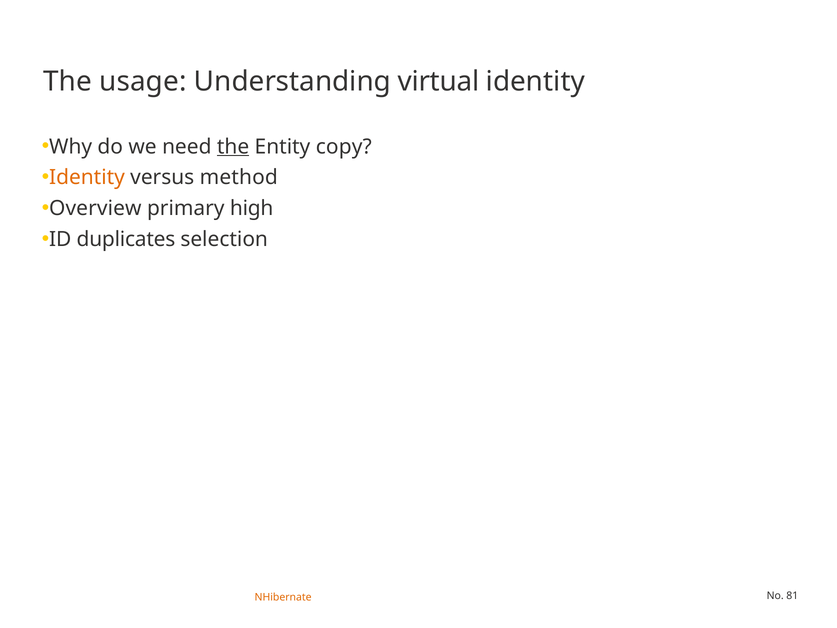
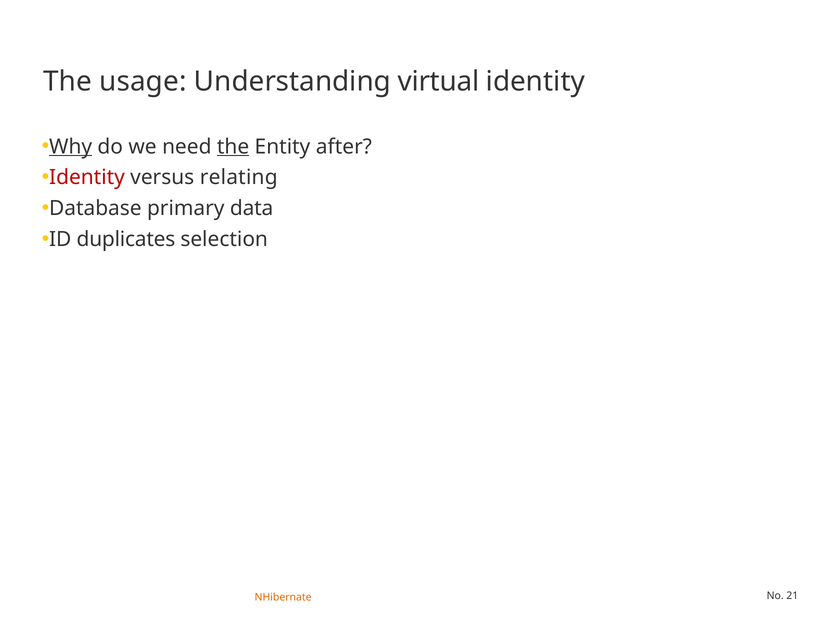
Why underline: none -> present (71, 147)
copy: copy -> after (344, 147)
Identity colour: orange -> red (87, 177)
method: method -> relating (239, 177)
Overview: Overview -> Database (95, 208)
high: high -> data (252, 208)
81: 81 -> 21 (792, 595)
